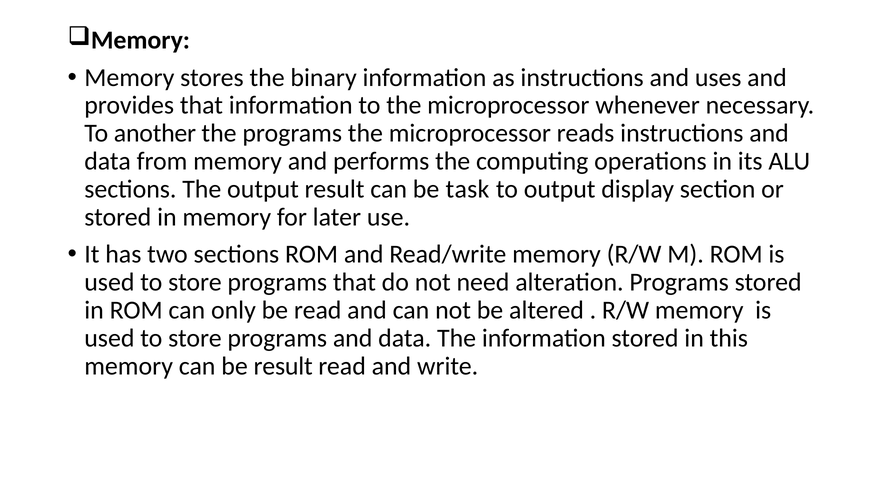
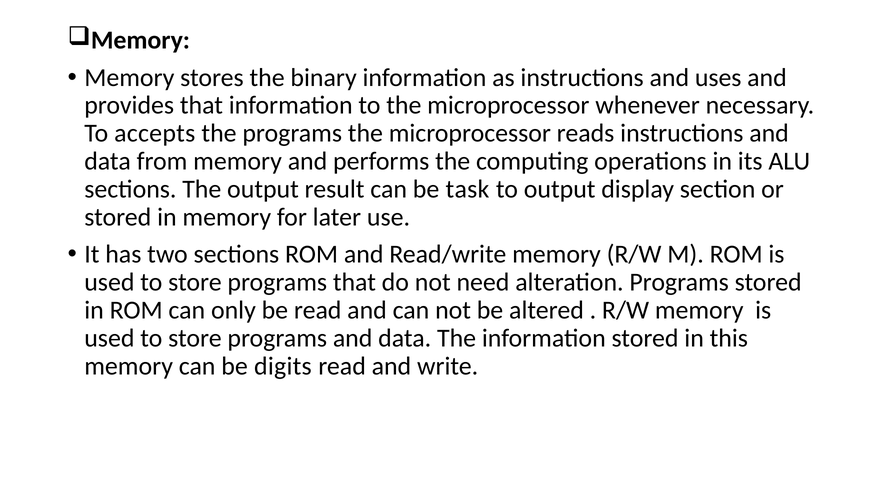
another: another -> accepts (155, 134)
be result: result -> digits (283, 367)
